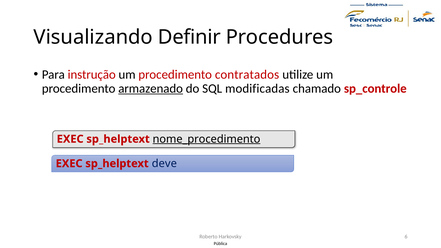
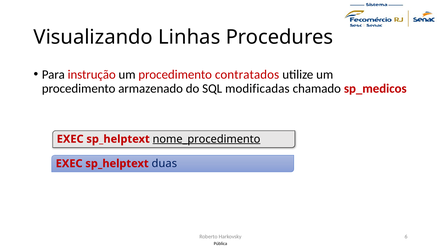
Definir: Definir -> Linhas (189, 37)
armazenado underline: present -> none (151, 88)
sp_controle: sp_controle -> sp_medicos (375, 88)
deve: deve -> duas (164, 164)
